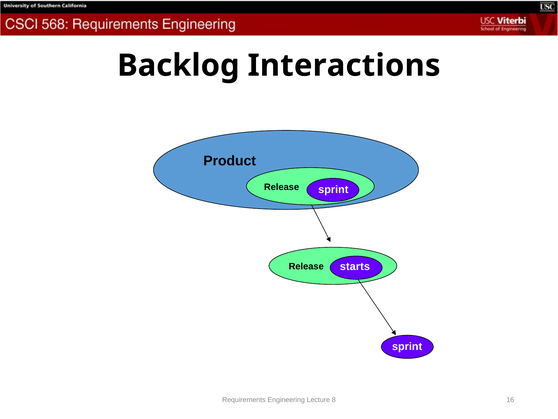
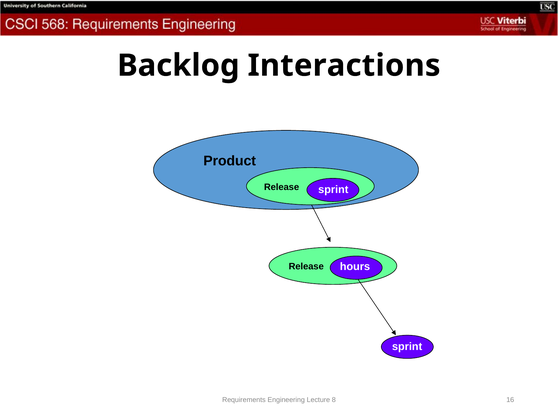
starts: starts -> hours (355, 266)
